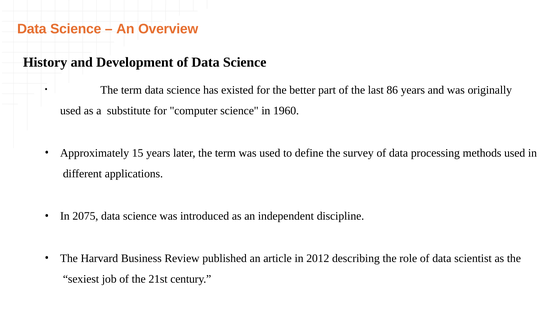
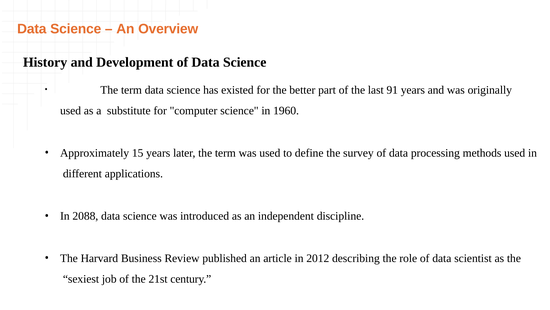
86: 86 -> 91 (392, 90)
2075: 2075 -> 2088 (85, 216)
